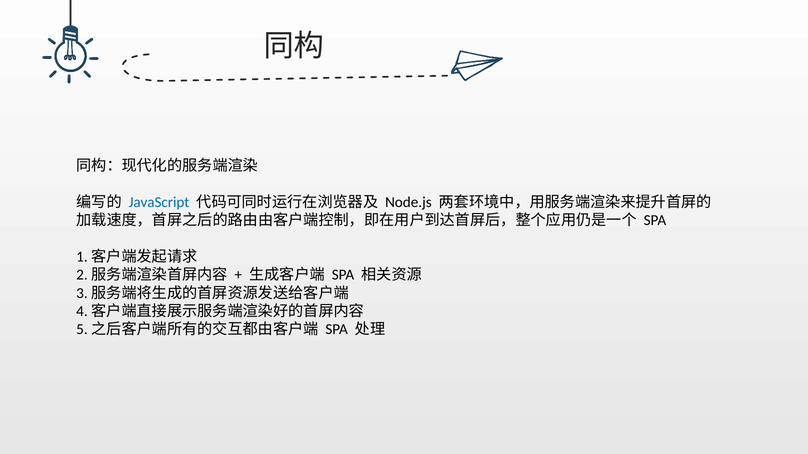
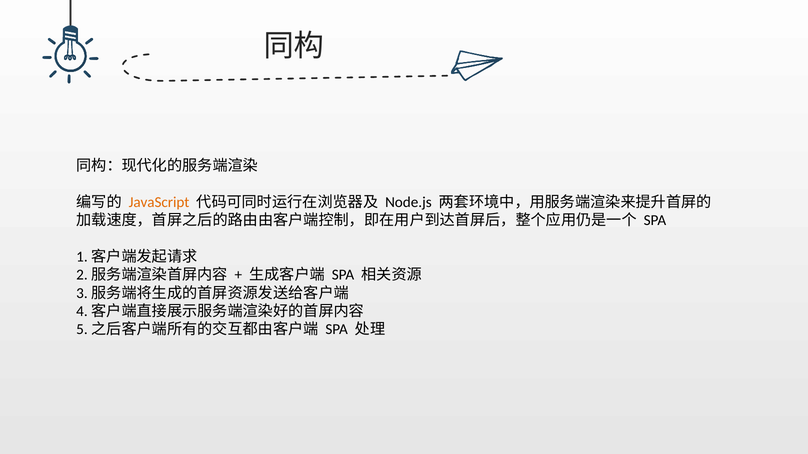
JavaScript colour: blue -> orange (159, 202)
